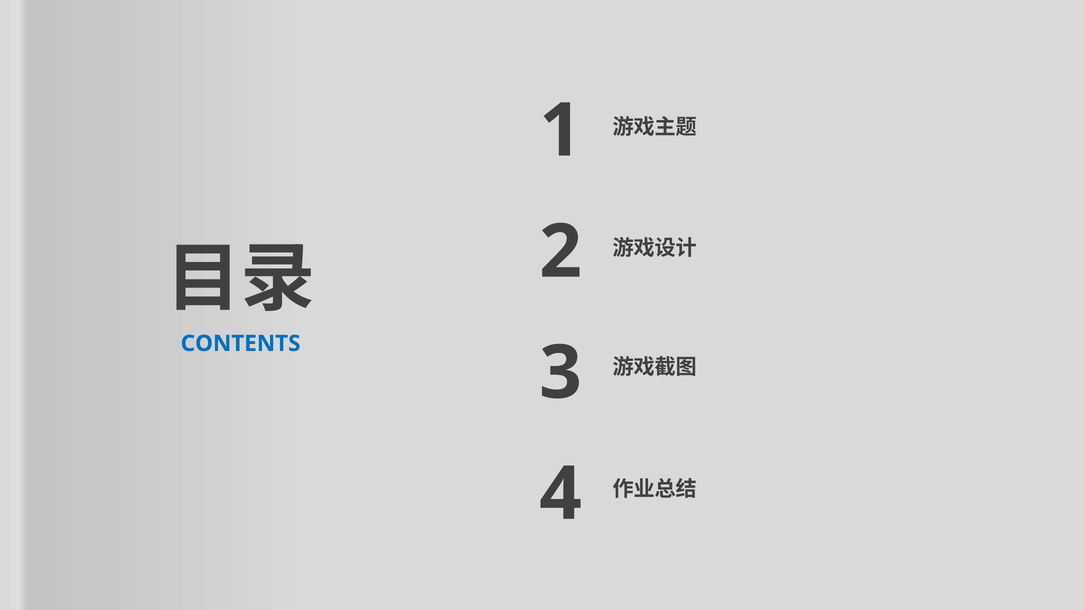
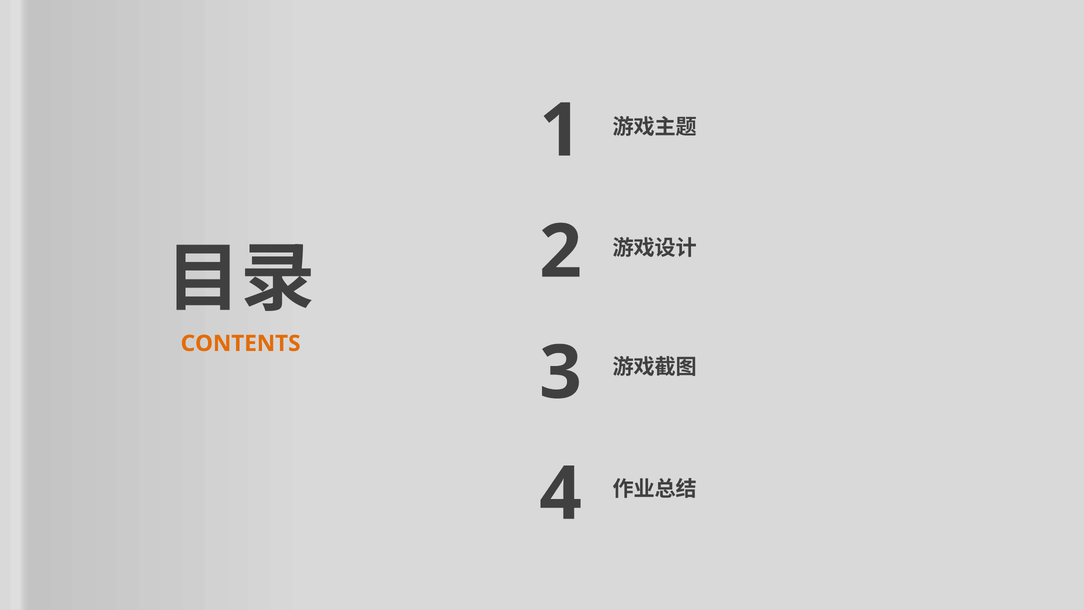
CONTENTS colour: blue -> orange (241, 343)
